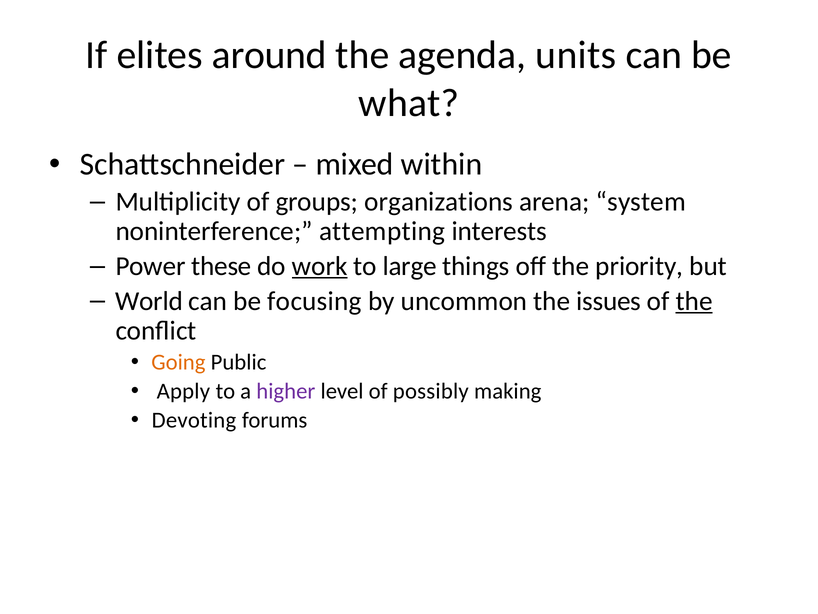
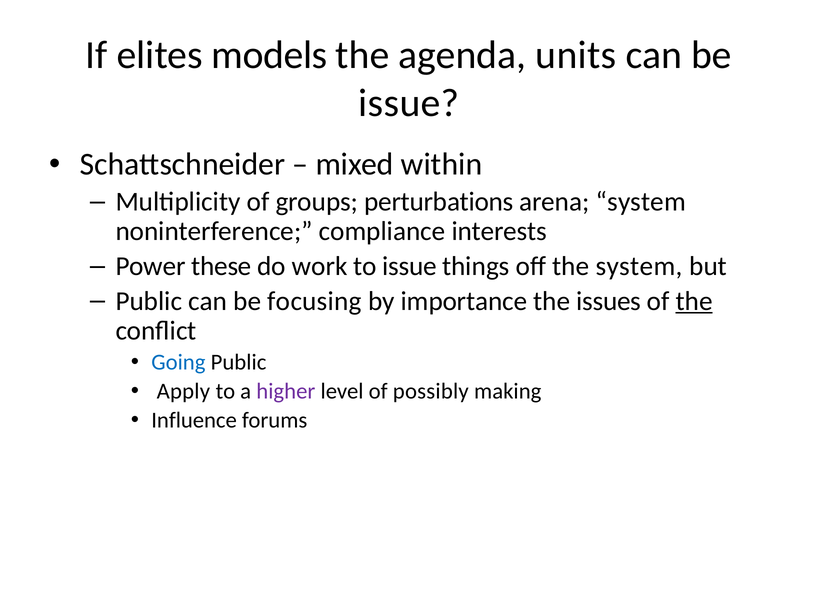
around: around -> models (269, 55)
what: what -> issue (409, 103)
organizations: organizations -> perturbations (439, 202)
attempting: attempting -> compliance (382, 231)
work underline: present -> none (320, 266)
to large: large -> issue (410, 266)
the priority: priority -> system (639, 266)
World: World -> Public (149, 301)
uncommon: uncommon -> importance (464, 301)
Going colour: orange -> blue (178, 362)
Devoting: Devoting -> Influence (194, 420)
